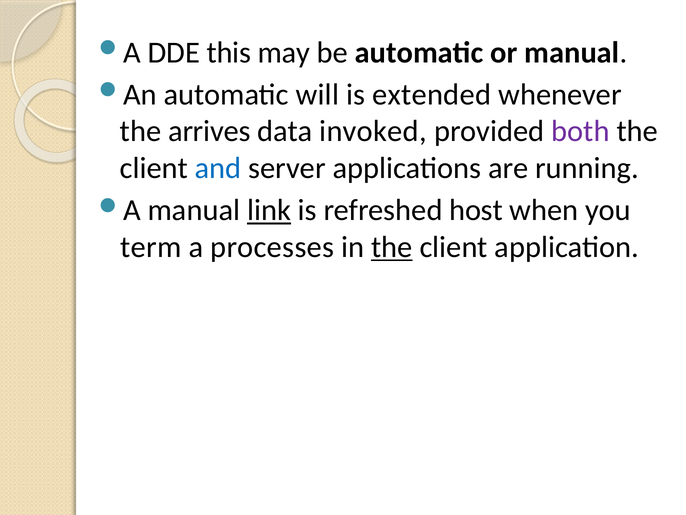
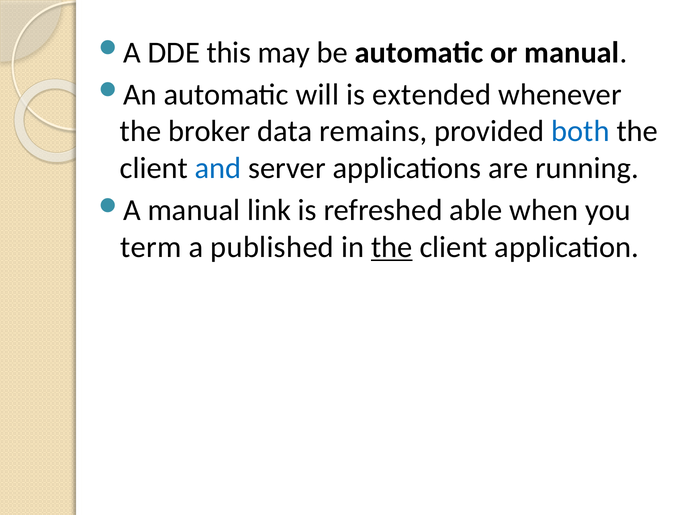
arrives: arrives -> broker (209, 131)
invoked: invoked -> remains (373, 131)
both colour: purple -> blue (580, 131)
link underline: present -> none (269, 210)
host: host -> able (476, 210)
processes: processes -> published (272, 247)
